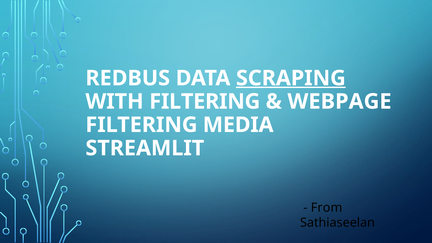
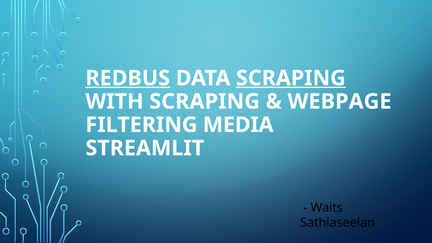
REDBUS underline: none -> present (128, 78)
WITH FILTERING: FILTERING -> SCRAPING (205, 102)
From: From -> Waits (327, 208)
